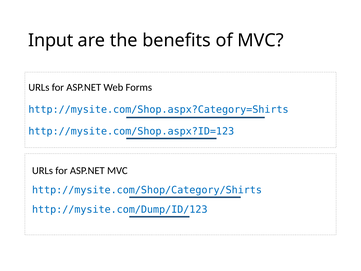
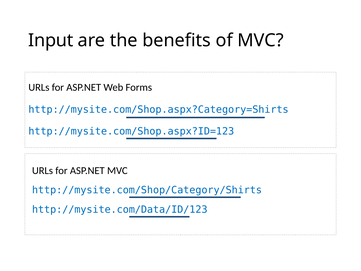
http://mysite.com/Dump/ID/123: http://mysite.com/Dump/ID/123 -> http://mysite.com/Data/ID/123 (120, 209)
